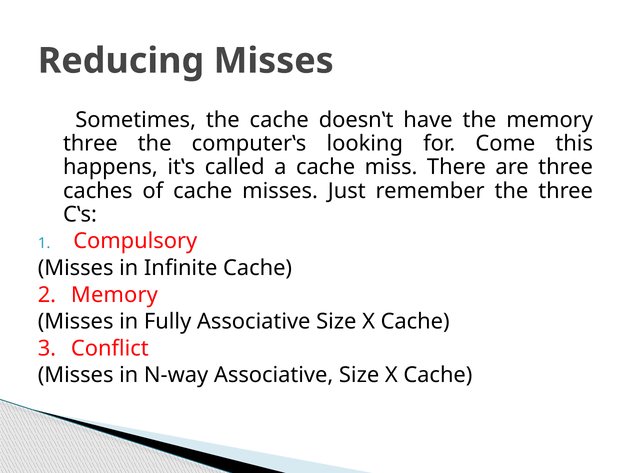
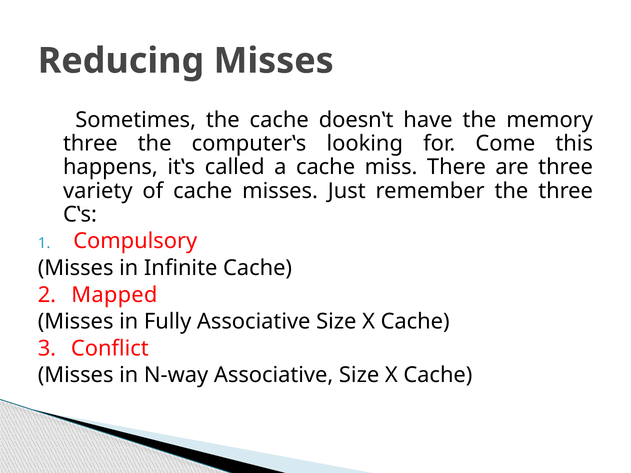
caches: caches -> variety (98, 191)
2 Memory: Memory -> Mapped (114, 295)
